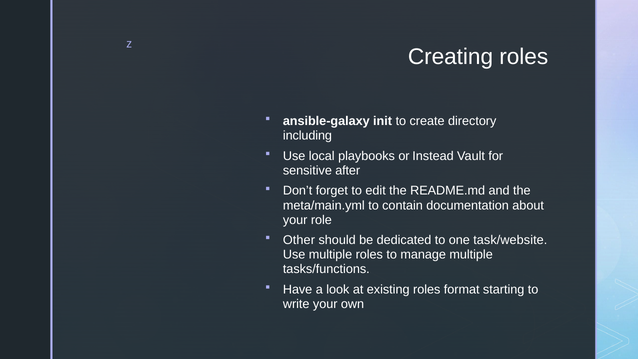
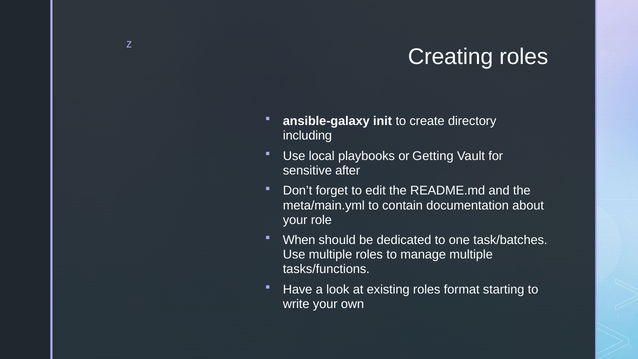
Instead: Instead -> Getting (433, 156)
Other: Other -> When (299, 240)
task/website: task/website -> task/batches (510, 240)
